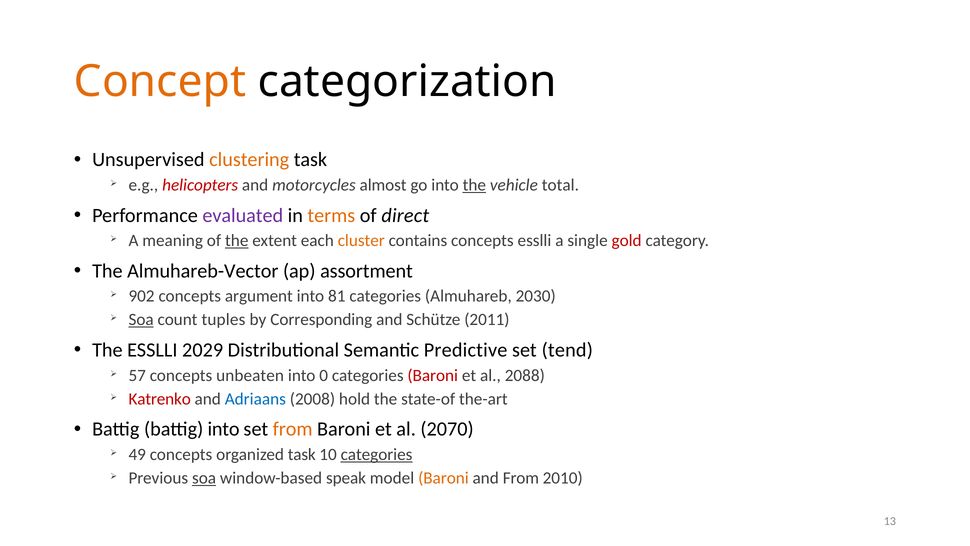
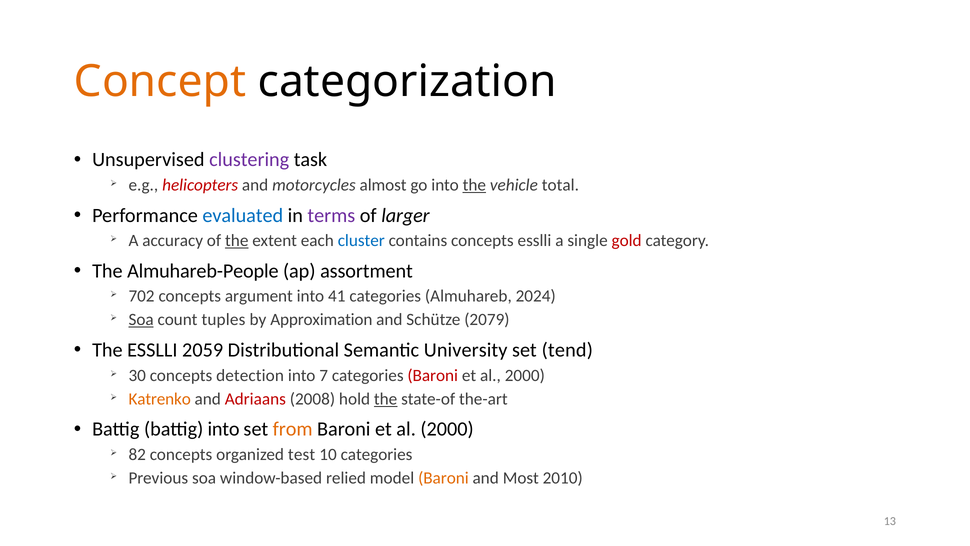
clustering colour: orange -> purple (249, 160)
evaluated colour: purple -> blue (243, 215)
terms colour: orange -> purple (331, 215)
direct: direct -> larger (405, 215)
meaning: meaning -> accuracy (173, 240)
cluster colour: orange -> blue (361, 240)
Almuhareb-Vector: Almuhareb-Vector -> Almuhareb-People (203, 271)
902: 902 -> 702 (142, 296)
81: 81 -> 41 (337, 296)
2030: 2030 -> 2024 (536, 296)
Corresponding: Corresponding -> Approximation (321, 320)
2011: 2011 -> 2079 (487, 320)
2029: 2029 -> 2059 (203, 350)
Predictive: Predictive -> University (466, 350)
57: 57 -> 30 (137, 375)
unbeaten: unbeaten -> detection (250, 375)
0: 0 -> 7 (324, 375)
2088: 2088 -> 2000 (525, 375)
Katrenko colour: red -> orange (160, 399)
Adriaans colour: blue -> red (255, 399)
the underline: none -> present (386, 399)
2070: 2070 -> 2000 (447, 429)
49: 49 -> 82 (137, 454)
organized task: task -> test (302, 454)
categories underline: present -> none (376, 454)
soa underline: present -> none (204, 478)
speak: speak -> relied (346, 478)
and From: From -> Most (521, 478)
